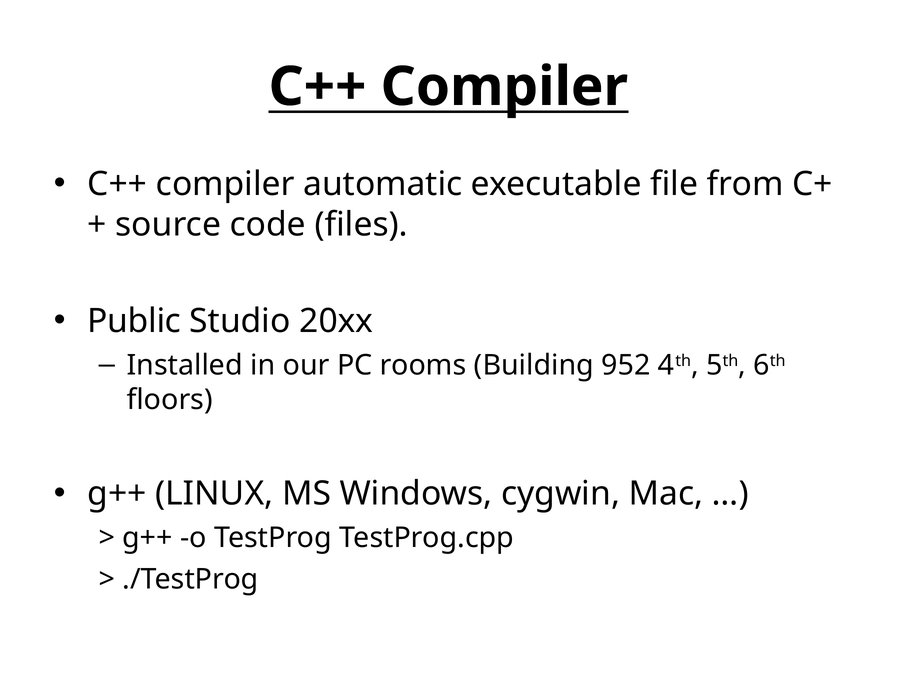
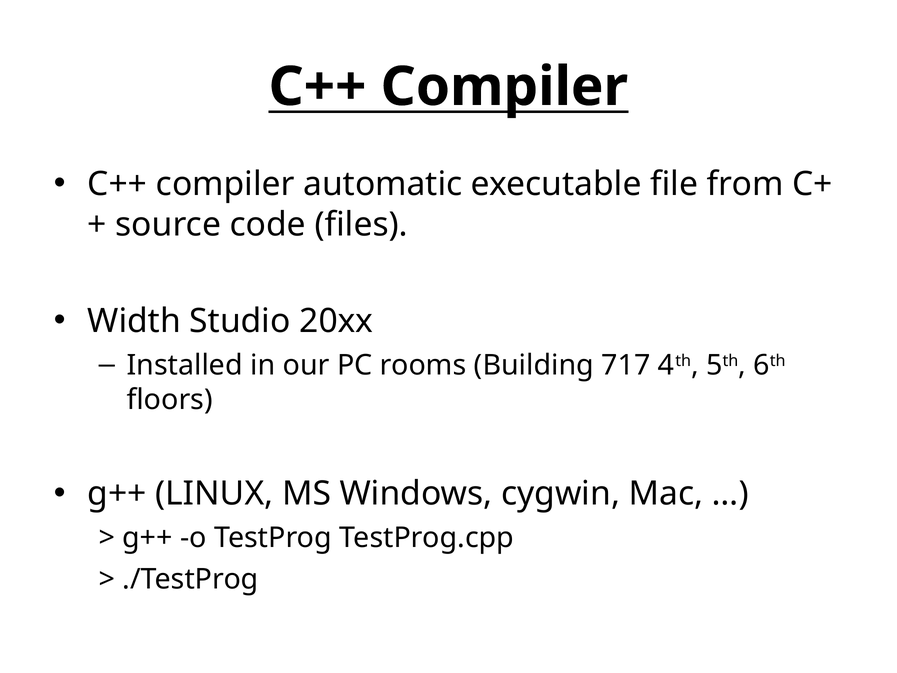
Public: Public -> Width (134, 321)
952: 952 -> 717 (626, 365)
